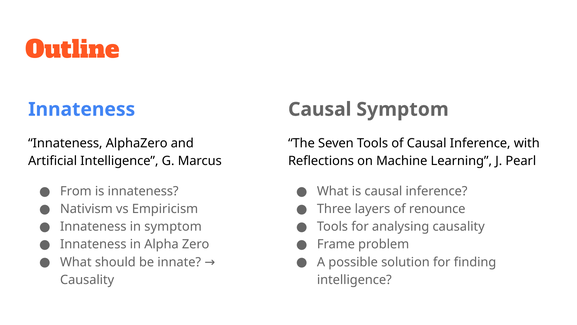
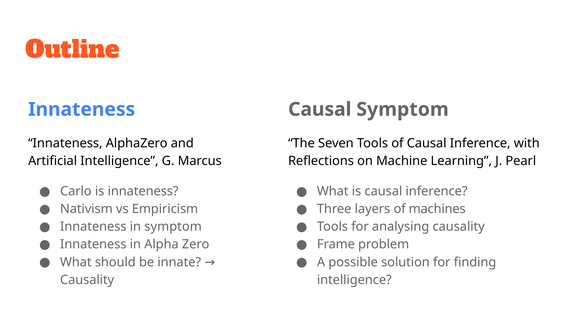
From: From -> Carlo (76, 191)
renounce: renounce -> machines (437, 209)
